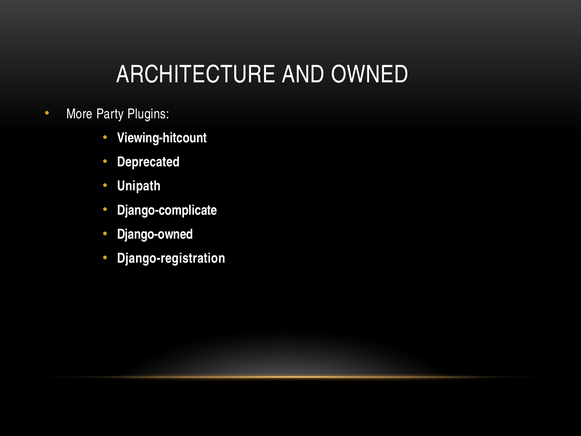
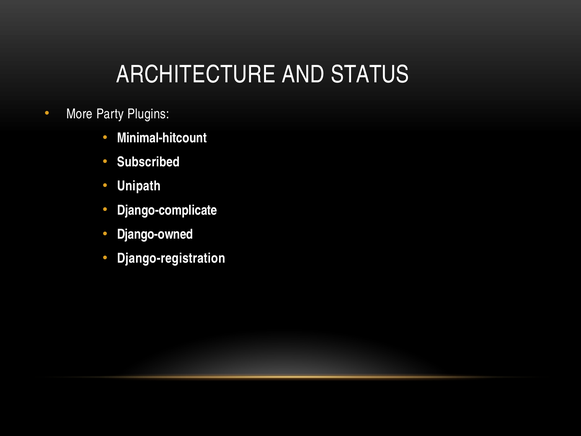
OWNED: OWNED -> STATUS (370, 74)
Viewing-hitcount: Viewing-hitcount -> Minimal-hitcount (162, 138)
Deprecated: Deprecated -> Subscribed (149, 162)
